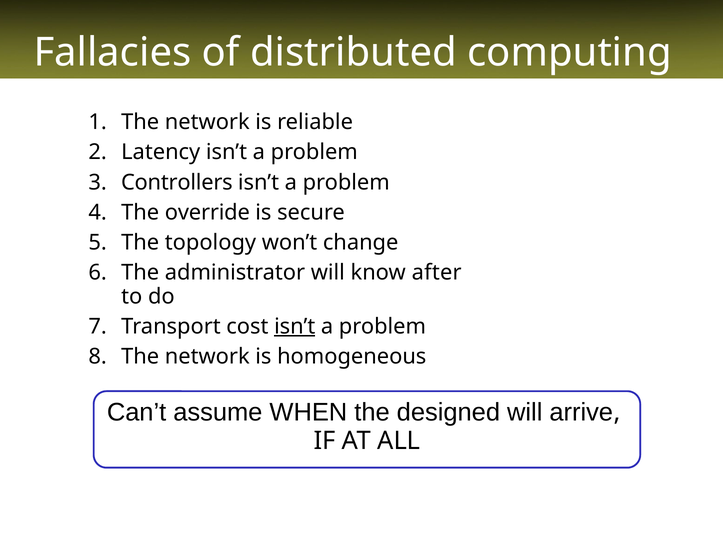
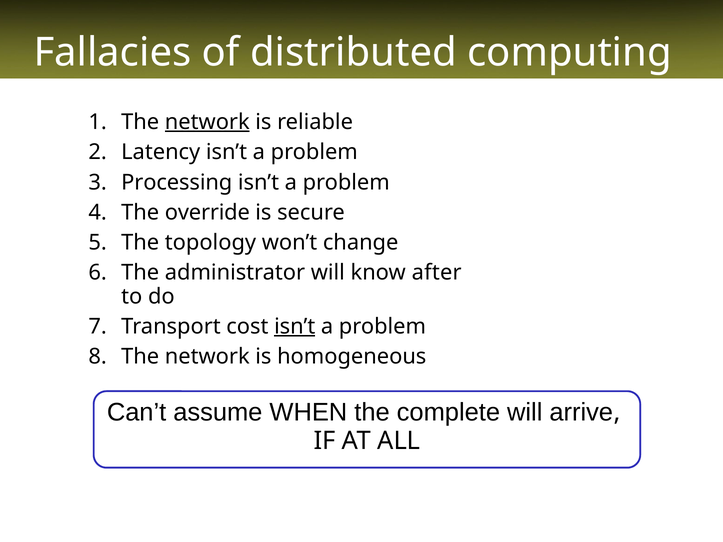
network underline: none -> present (207, 122)
Controllers: Controllers -> Processing (177, 182)
designed: designed -> complete (448, 413)
